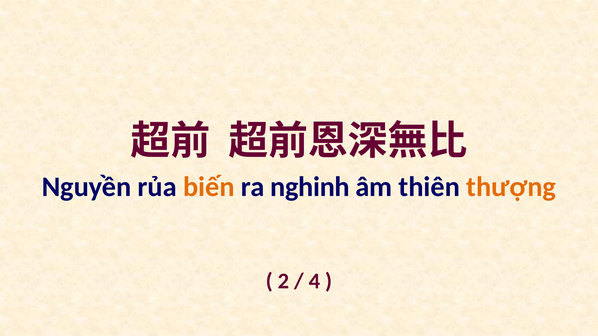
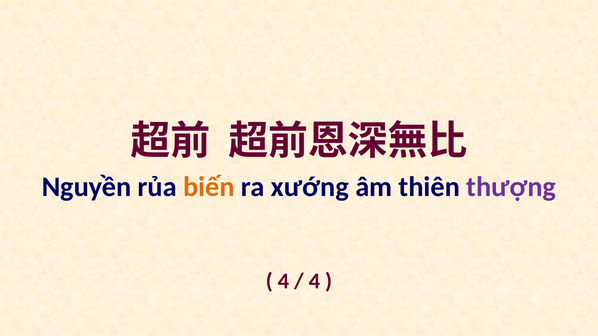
nghinh: nghinh -> xướng (310, 187)
thượng colour: orange -> purple (511, 187)
2: 2 -> 4 (283, 281)
